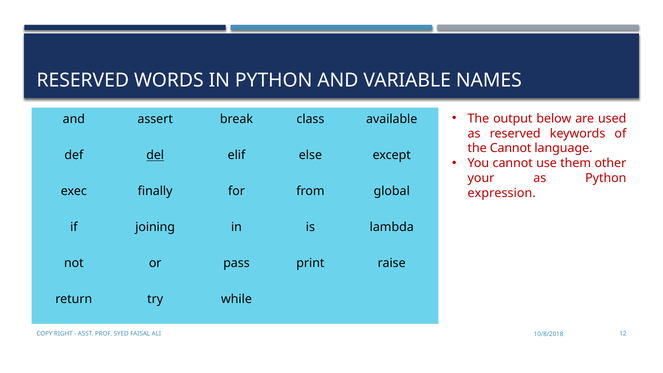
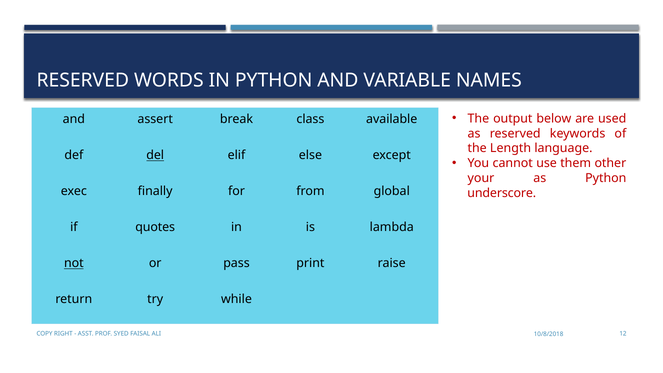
the Cannot: Cannot -> Length (511, 148)
expression: expression -> underscore (502, 193)
joining: joining -> quotes (155, 227)
not underline: none -> present (74, 263)
